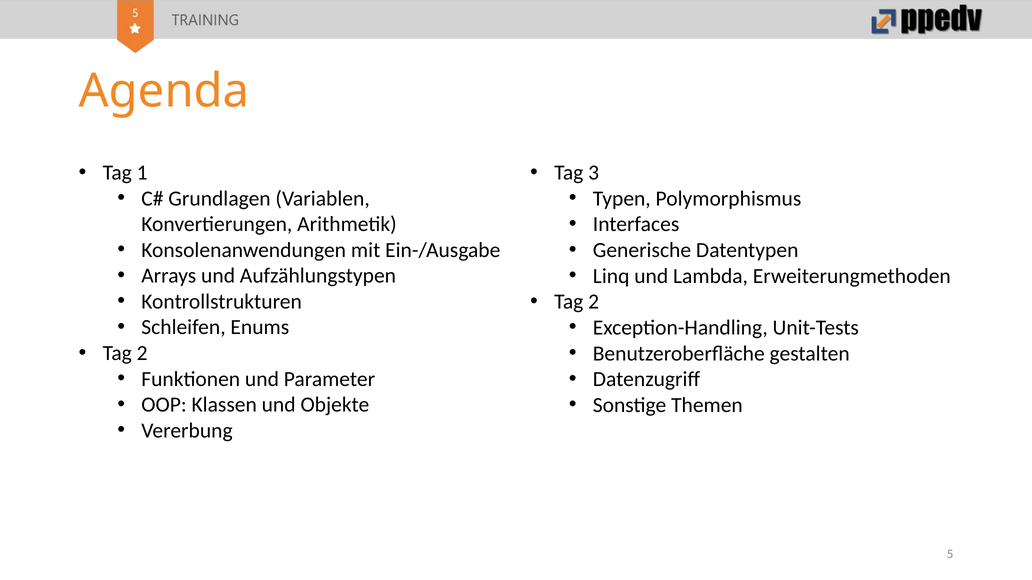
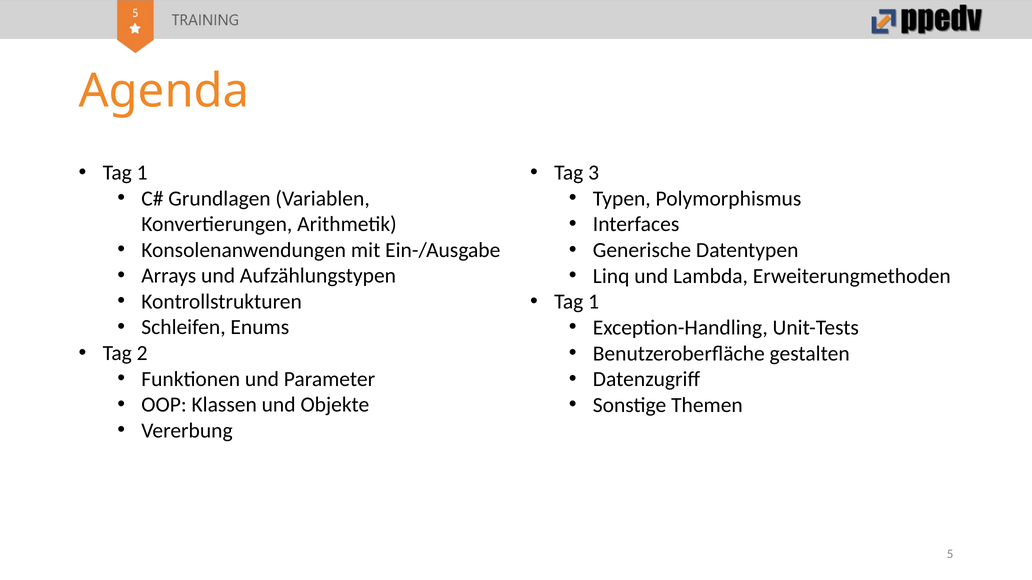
2: 2 -> 1 (594, 302)
